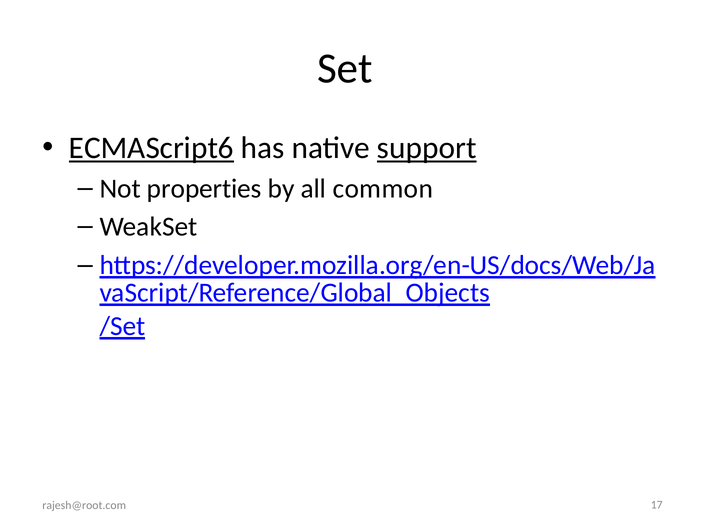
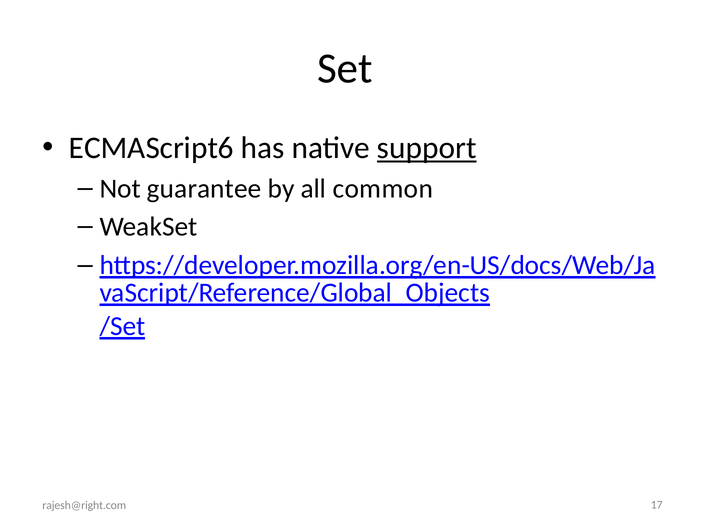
ECMAScript6 underline: present -> none (151, 148)
properties: properties -> guarantee (204, 188)
rajesh@root.com: rajesh@root.com -> rajesh@right.com (84, 505)
